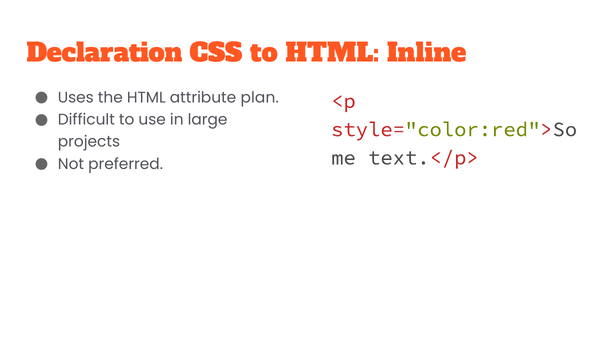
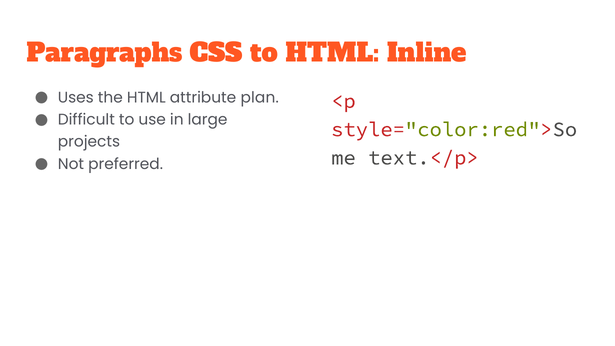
Declaration: Declaration -> Paragraphs (105, 53)
